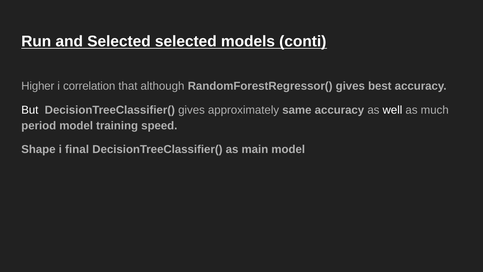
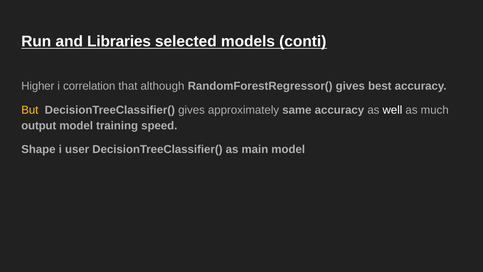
and Selected: Selected -> Libraries (119, 41)
But colour: white -> yellow (30, 110)
period: period -> output (39, 126)
final: final -> user (77, 149)
